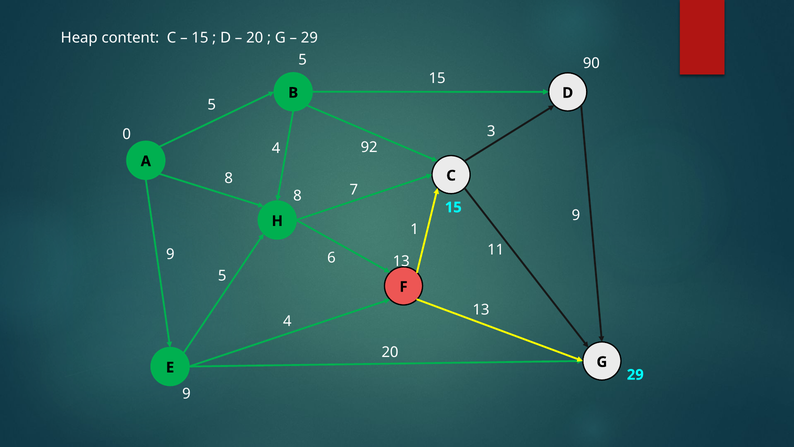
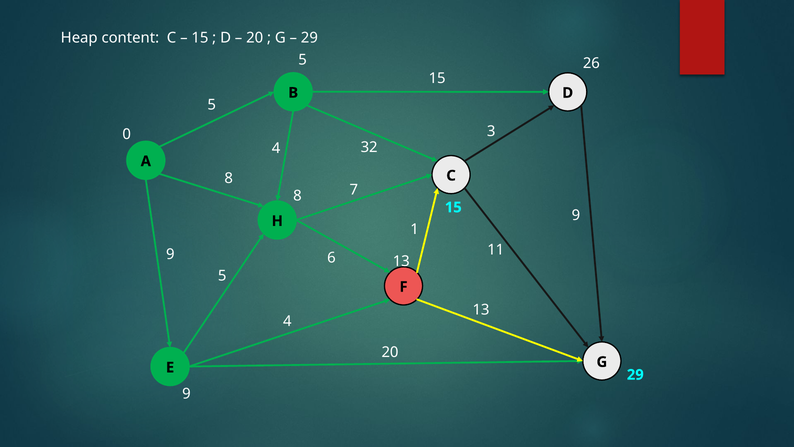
90: 90 -> 26 (591, 63)
92: 92 -> 32 (369, 147)
